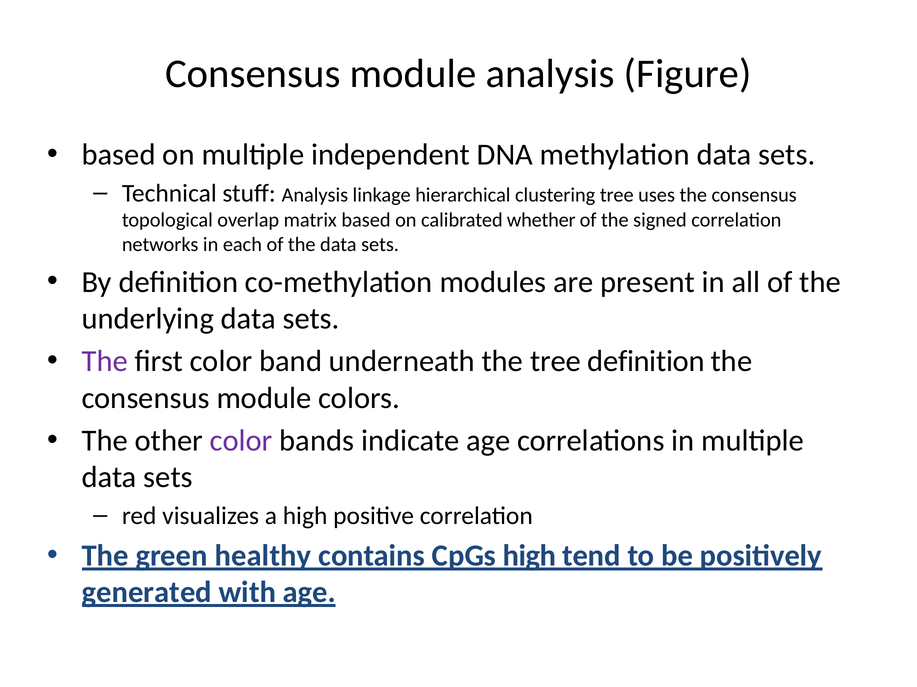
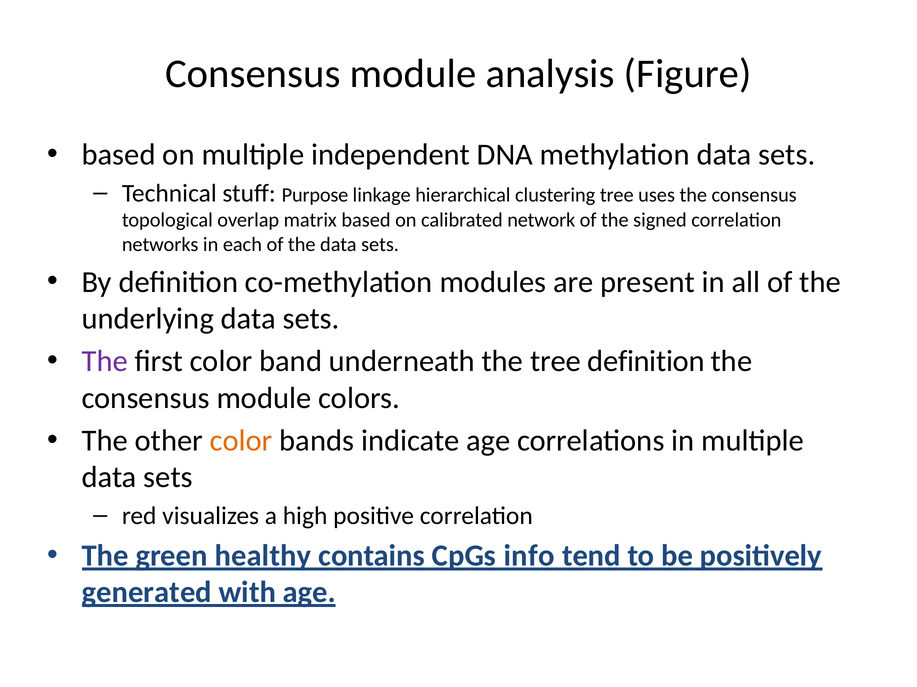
stuff Analysis: Analysis -> Purpose (315, 195)
whether: whether -> network (541, 220)
color colour: purple -> orange (241, 441)
CpGs high: high -> info (529, 556)
